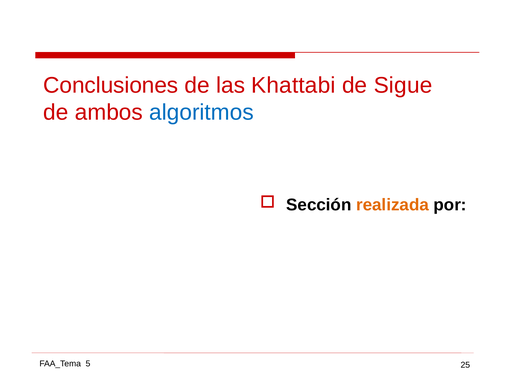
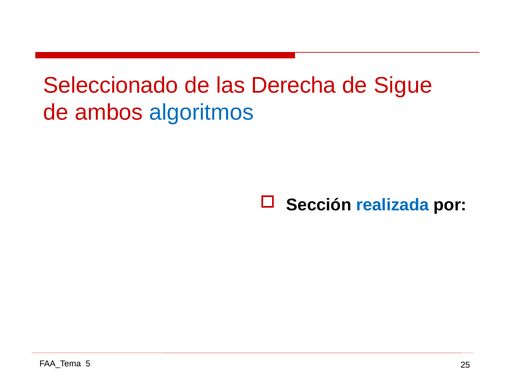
Conclusiones: Conclusiones -> Seleccionado (111, 85)
Khattabi: Khattabi -> Derecha (294, 85)
realizada colour: orange -> blue (393, 205)
